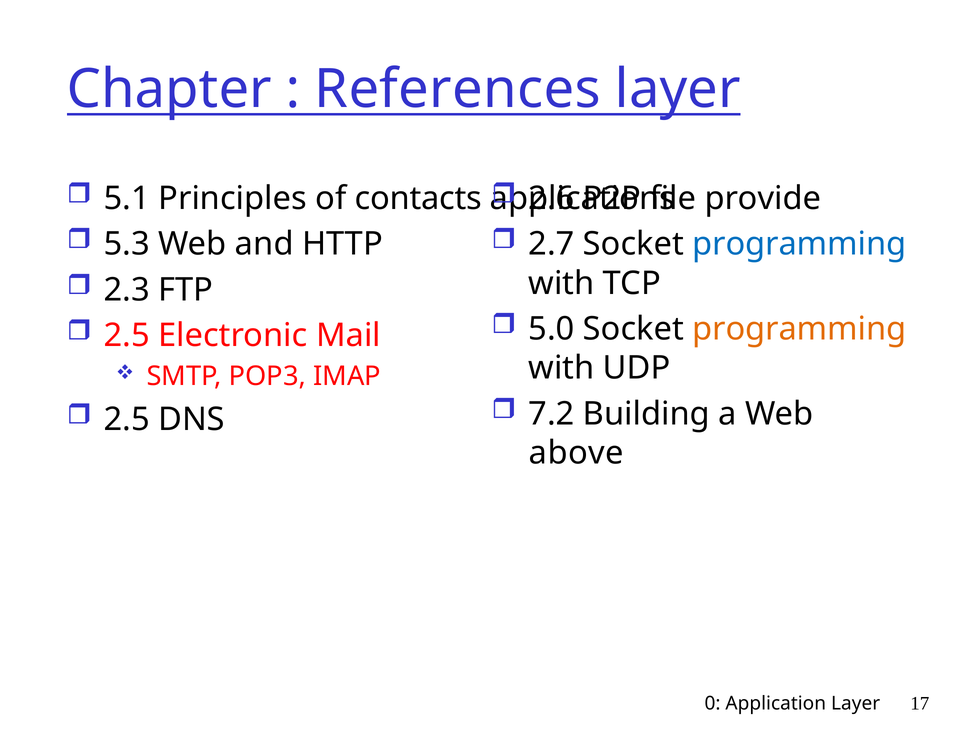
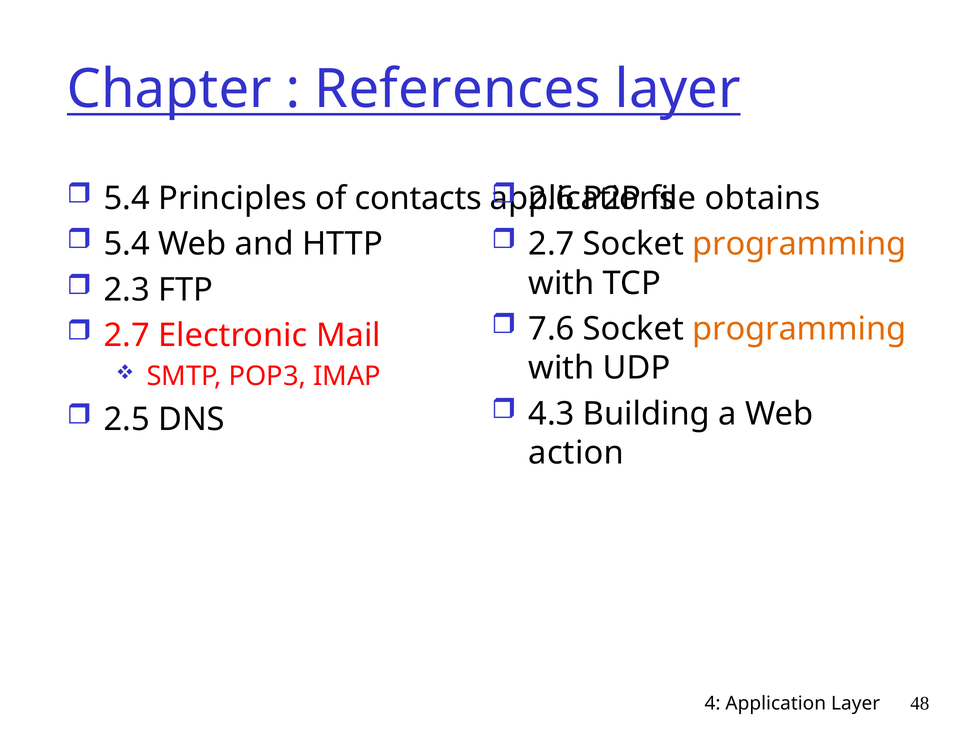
5.1: 5.1 -> 5.4 (127, 198)
provide: provide -> obtains (763, 198)
5.3: 5.3 -> 5.4 (127, 244)
programming colour: blue -> orange (799, 244)
5.0: 5.0 -> 7.6 (551, 329)
2.5: 2.5 -> 2.7 (127, 335)
7.2: 7.2 -> 4.3 (551, 414)
above: above -> action (576, 453)
0: 0 -> 4 (713, 704)
17: 17 -> 48 (920, 704)
